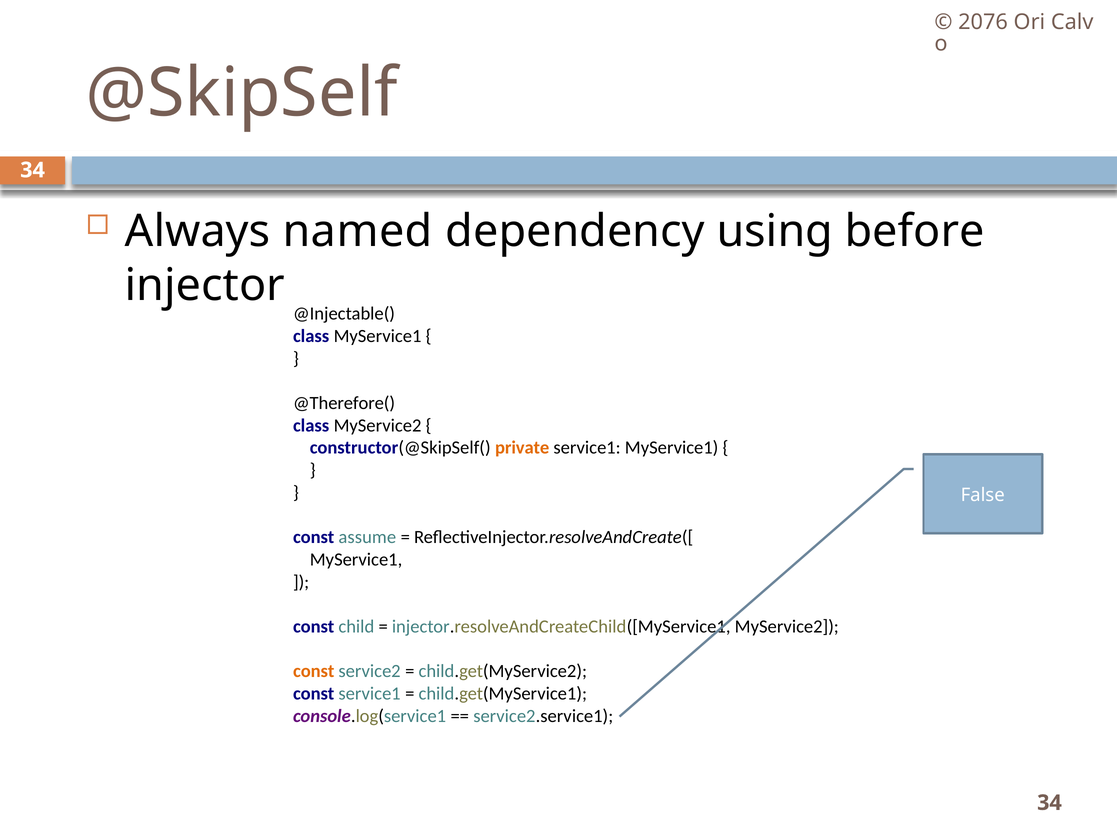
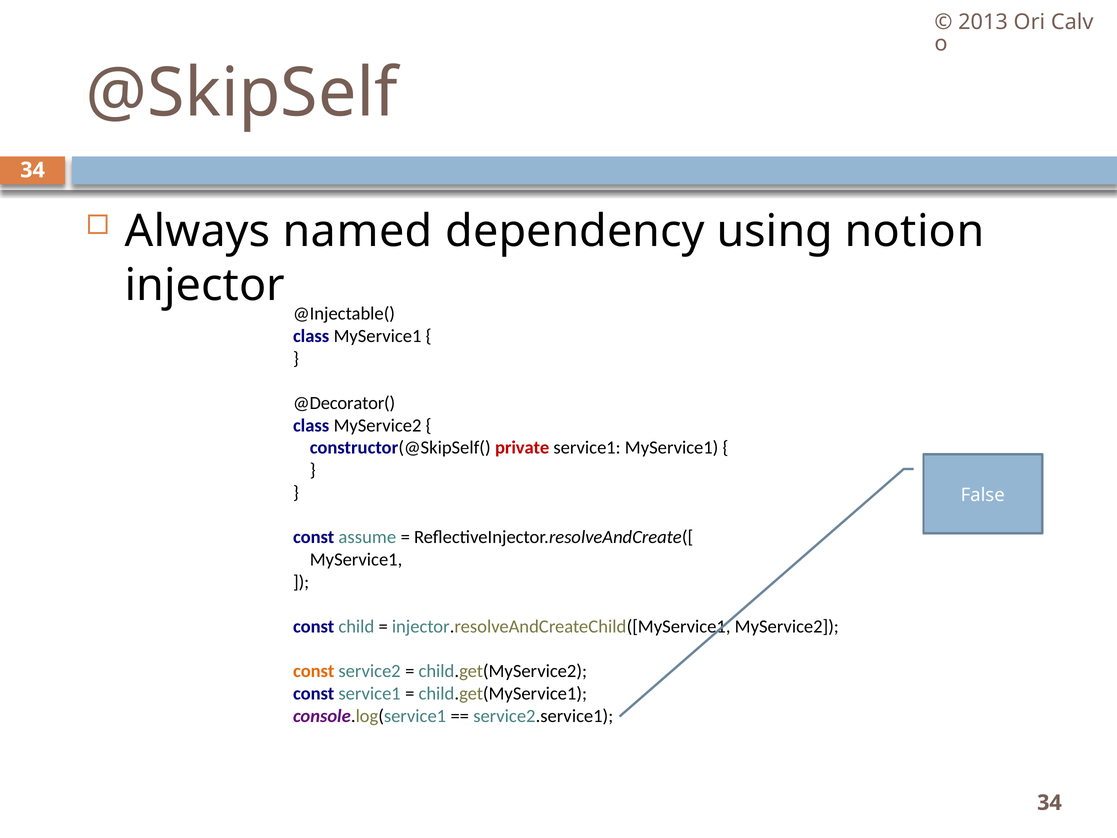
2076: 2076 -> 2013 (983, 22)
before: before -> notion (915, 231)
@Therefore(: @Therefore( -> @Decorator( (344, 403)
private colour: orange -> red (522, 448)
